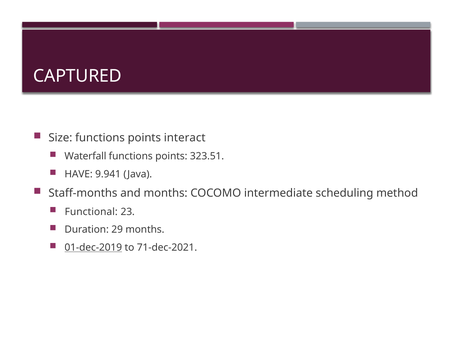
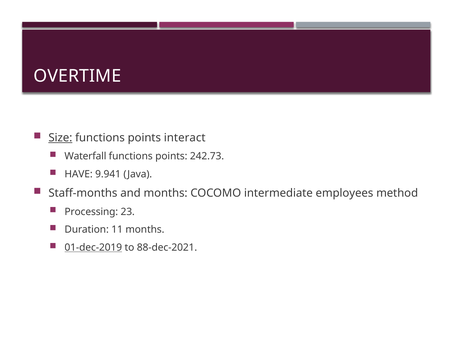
CAPTURED: CAPTURED -> OVERTIME (77, 76)
Size underline: none -> present (60, 138)
323.51: 323.51 -> 242.73 (207, 156)
scheduling: scheduling -> employees (344, 193)
Functional: Functional -> Processing (91, 212)
29: 29 -> 11 (117, 229)
71-dec-2021: 71-dec-2021 -> 88-dec-2021 (167, 247)
